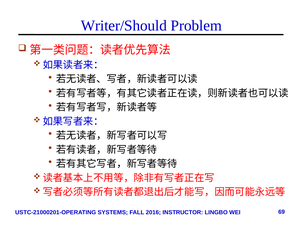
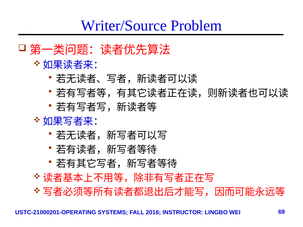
Writer/Should: Writer/Should -> Writer/Source (124, 26)
